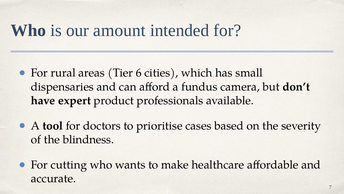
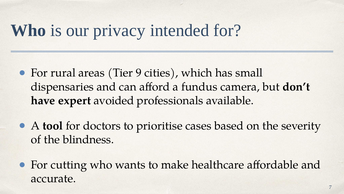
amount: amount -> privacy (119, 30)
6: 6 -> 9 (139, 73)
product: product -> avoided (114, 100)
